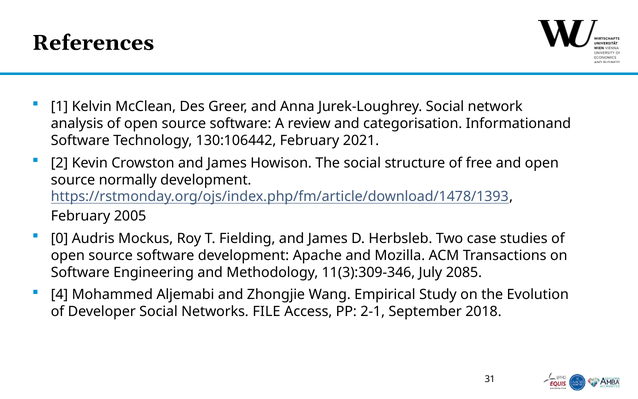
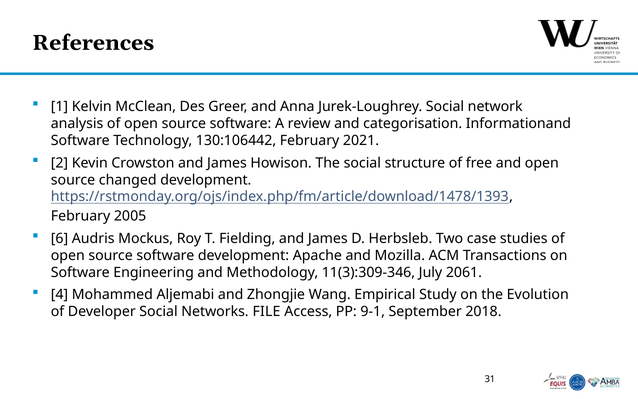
normally: normally -> changed (128, 180)
0: 0 -> 6 (60, 238)
2085: 2085 -> 2061 (464, 272)
2-1: 2-1 -> 9-1 (373, 311)
